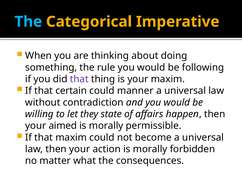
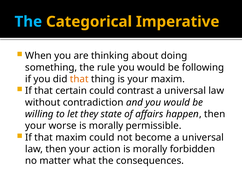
that colour: purple -> orange (79, 79)
manner: manner -> contrast (135, 91)
aimed: aimed -> worse (63, 126)
